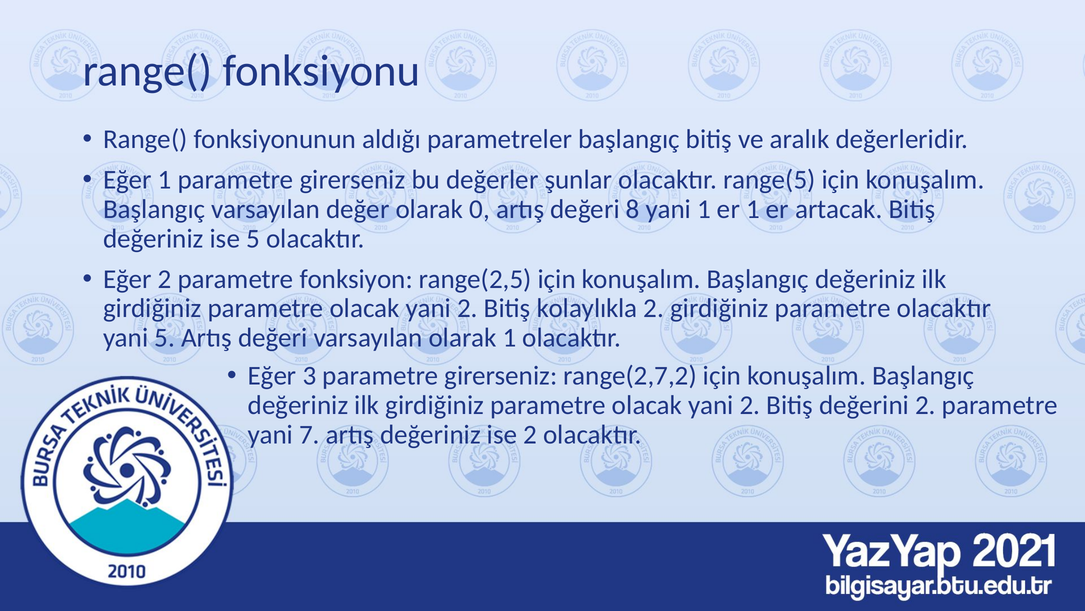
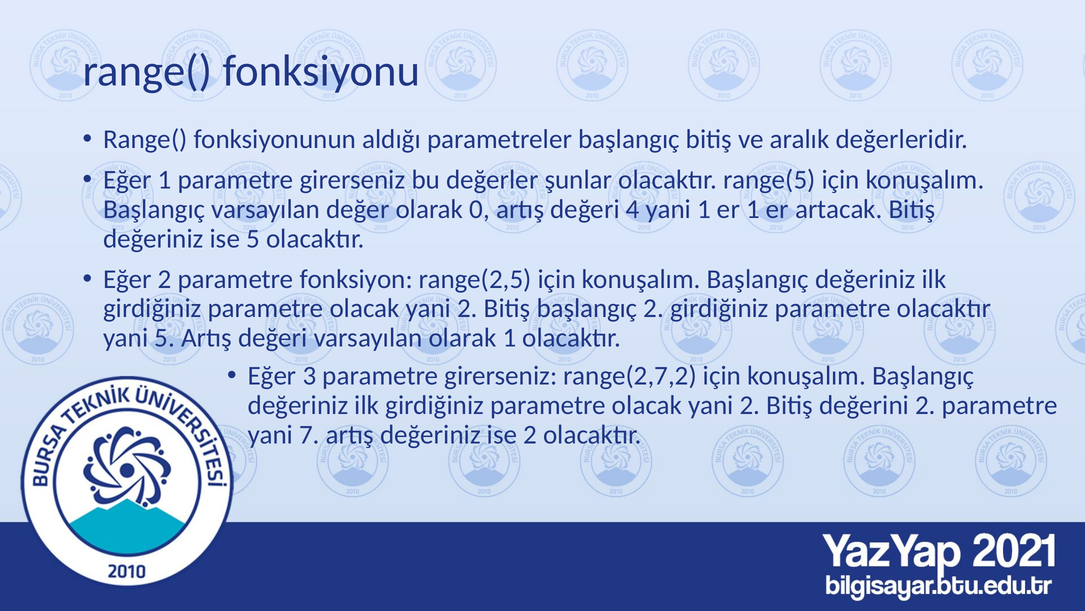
8: 8 -> 4 (633, 209)
Bitiş kolaylıkla: kolaylıkla -> başlangıç (587, 308)
